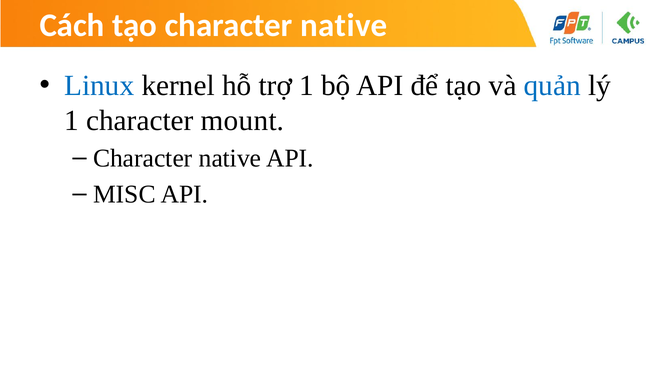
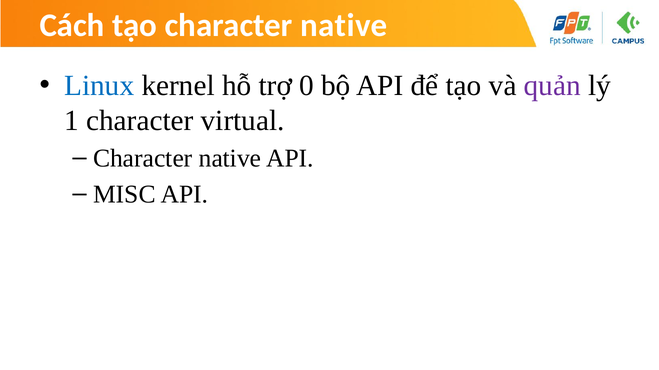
trợ 1: 1 -> 0 (307, 86)
quản colour: blue -> purple (552, 86)
mount: mount -> virtual (243, 121)
